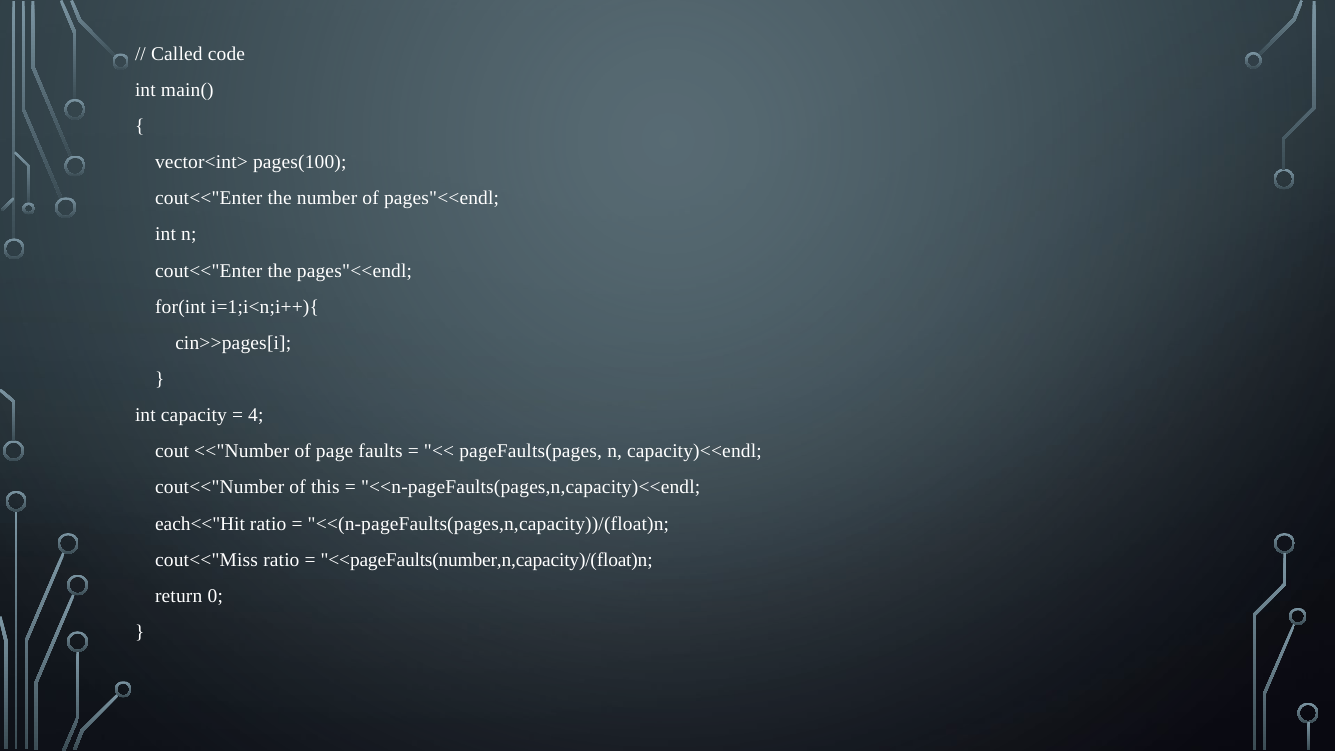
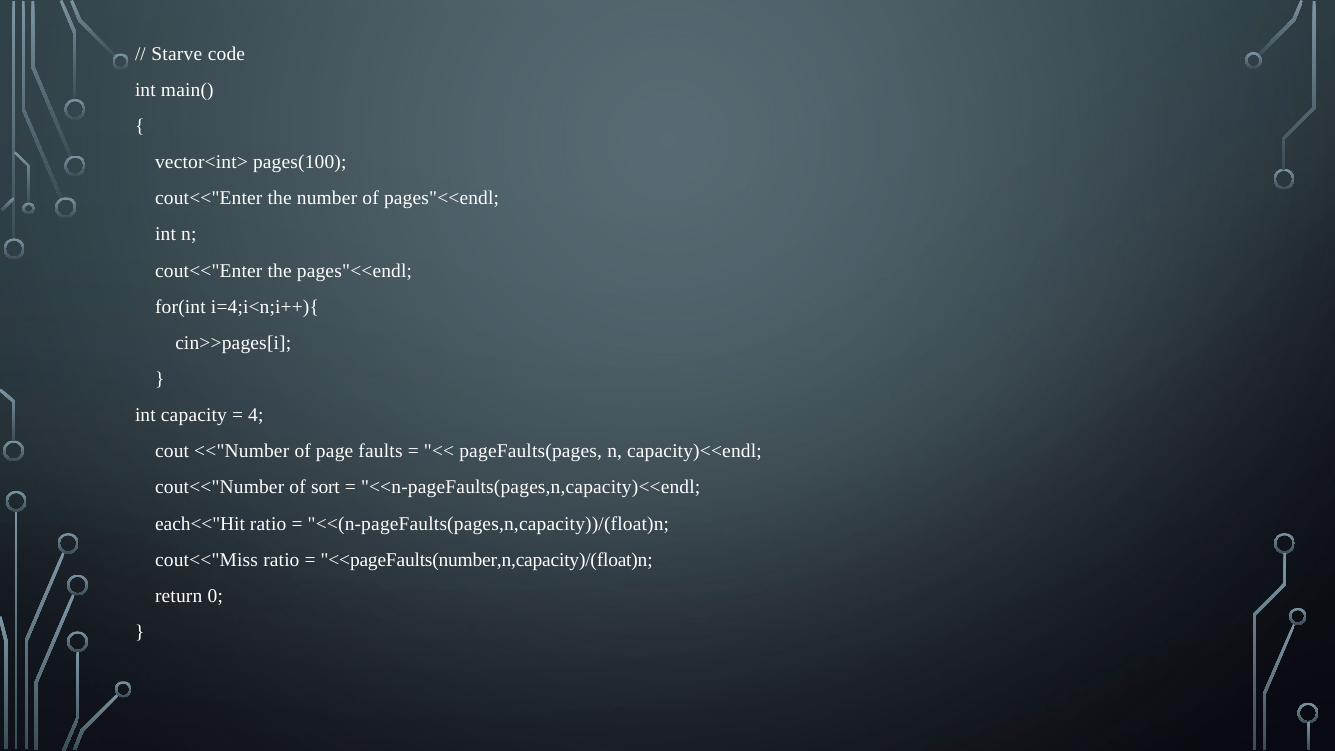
Called: Called -> Starve (177, 54)
i=1;i<n;i++){: i=1;i<n;i++){ -> i=4;i<n;i++){ (265, 307)
this: this -> sort (325, 487)
